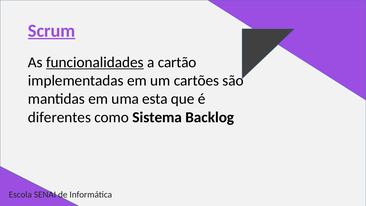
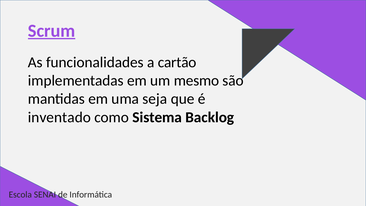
funcionalidades underline: present -> none (95, 62)
cartões: cartões -> mesmo (196, 81)
esta: esta -> seja (155, 99)
diferentes: diferentes -> inventado (59, 117)
